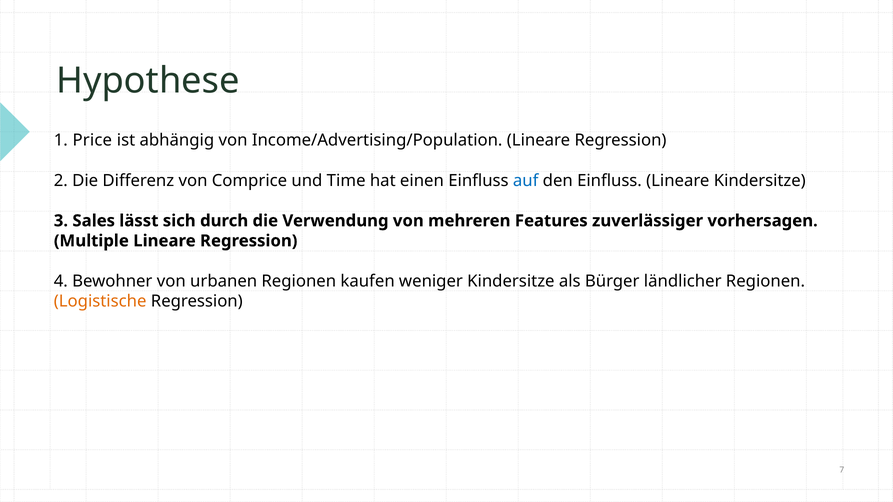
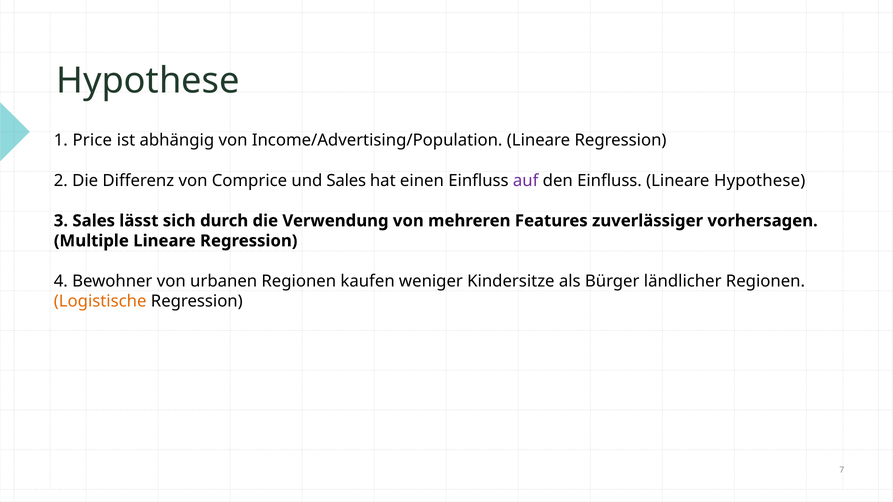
und Time: Time -> Sales (346, 181)
auf colour: blue -> purple (526, 181)
Lineare Kindersitze: Kindersitze -> Hypothese (760, 181)
